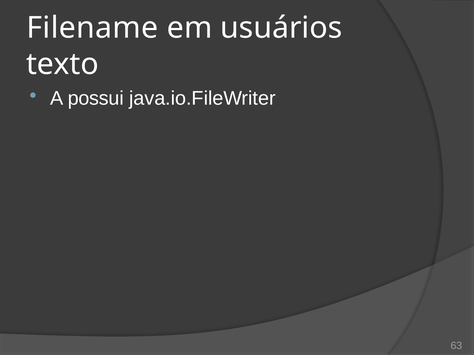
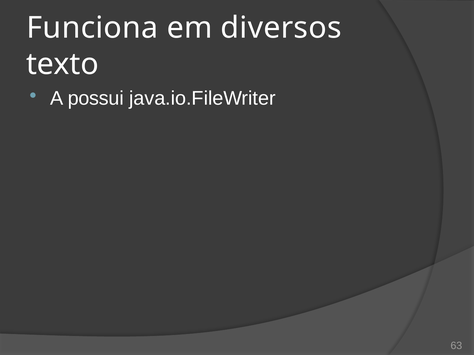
Filename: Filename -> Funciona (92, 28)
usuários: usuários -> diversos (281, 28)
